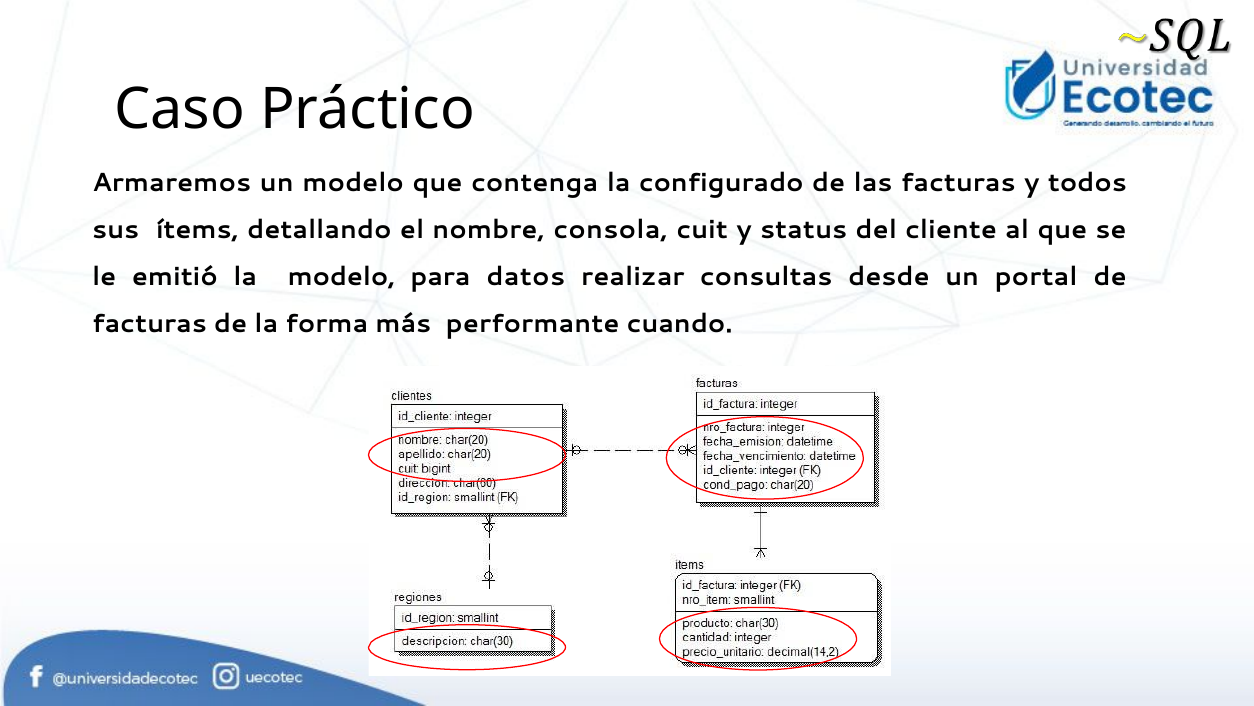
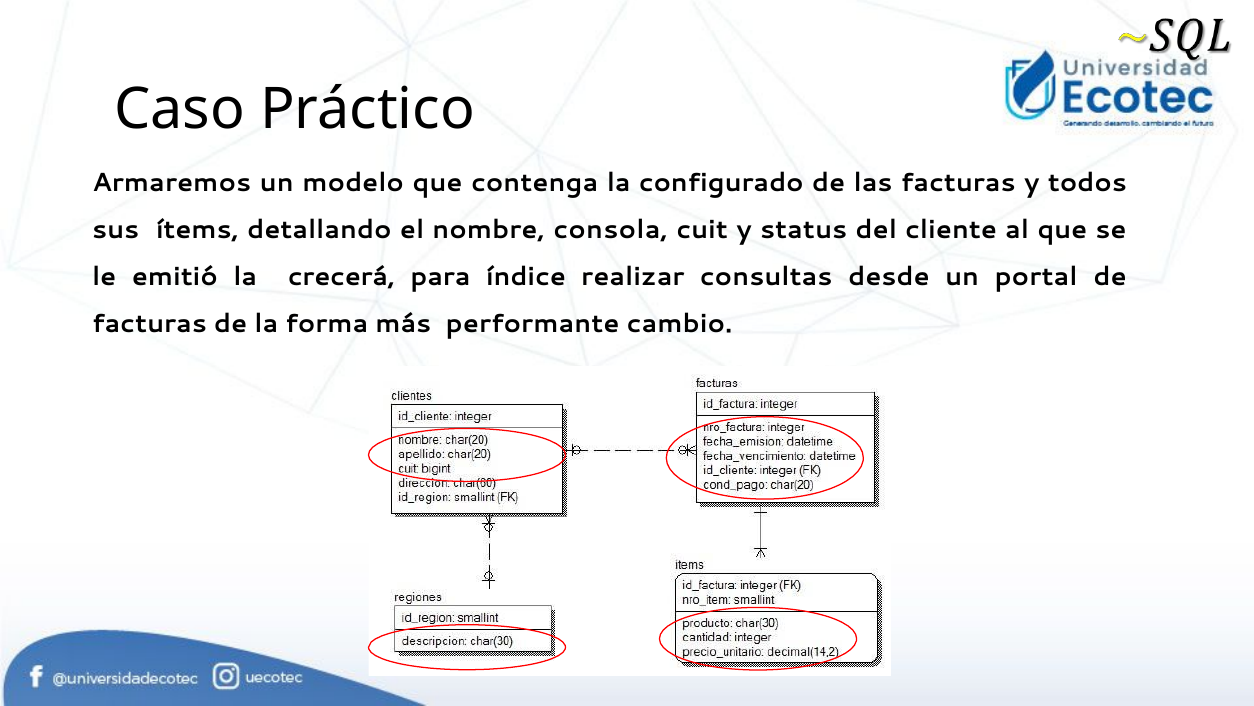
la modelo: modelo -> crecerá (342, 277)
datos: datos -> índice (526, 277)
cuando: cuando -> cambio (680, 324)
